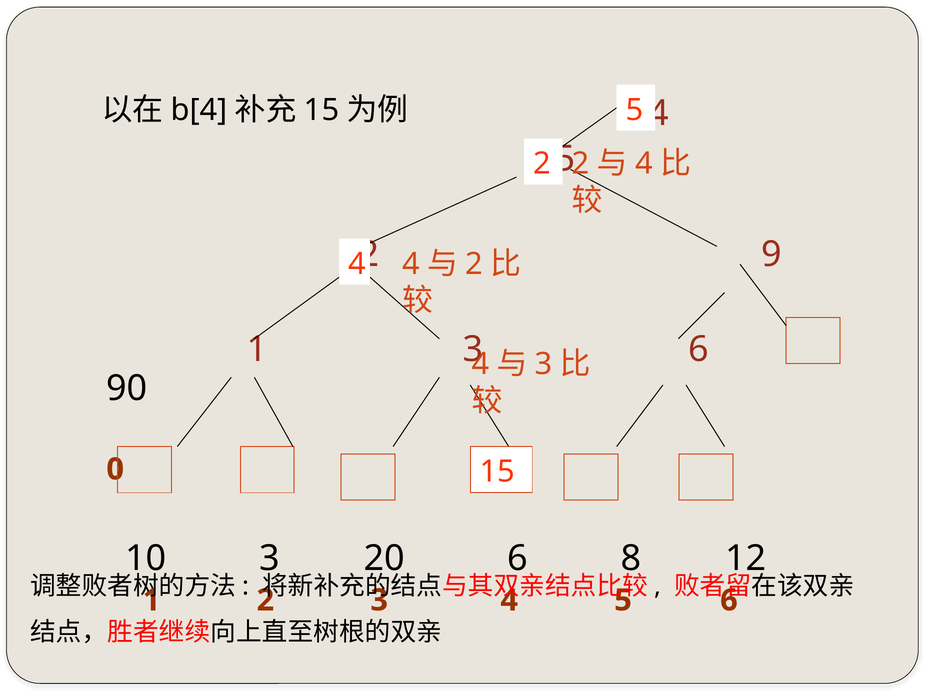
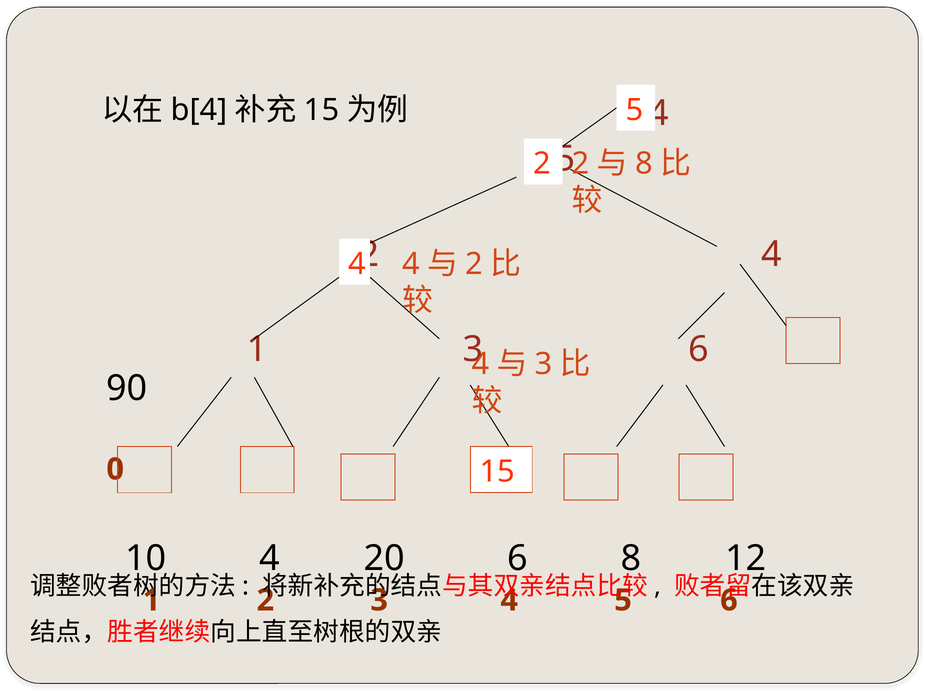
4: 4 -> 8 (644, 164)
9: 9 -> 4 (771, 255)
10 3: 3 -> 4 (270, 559)
